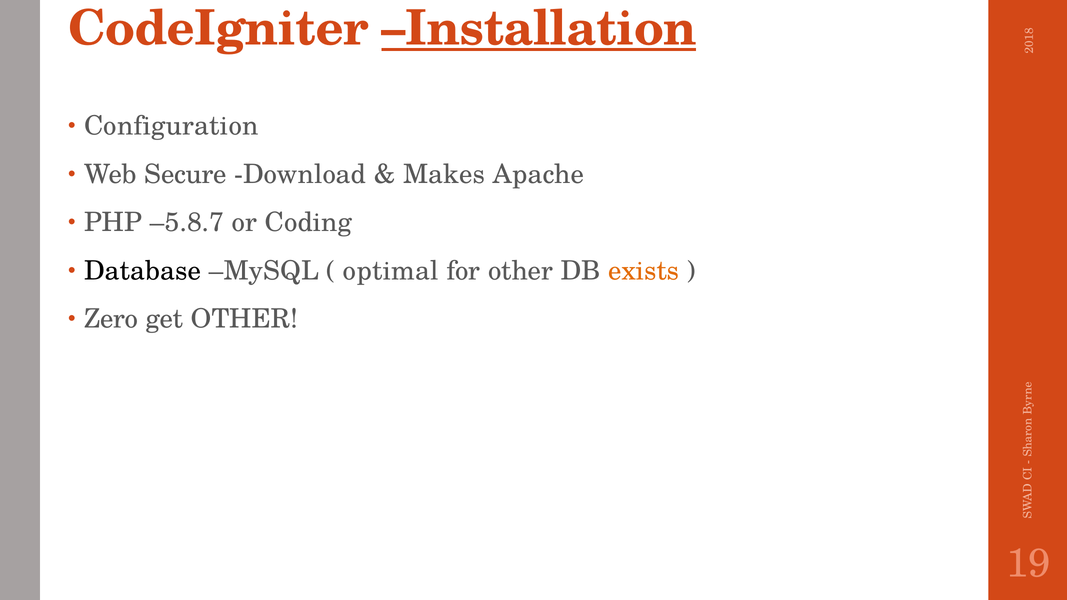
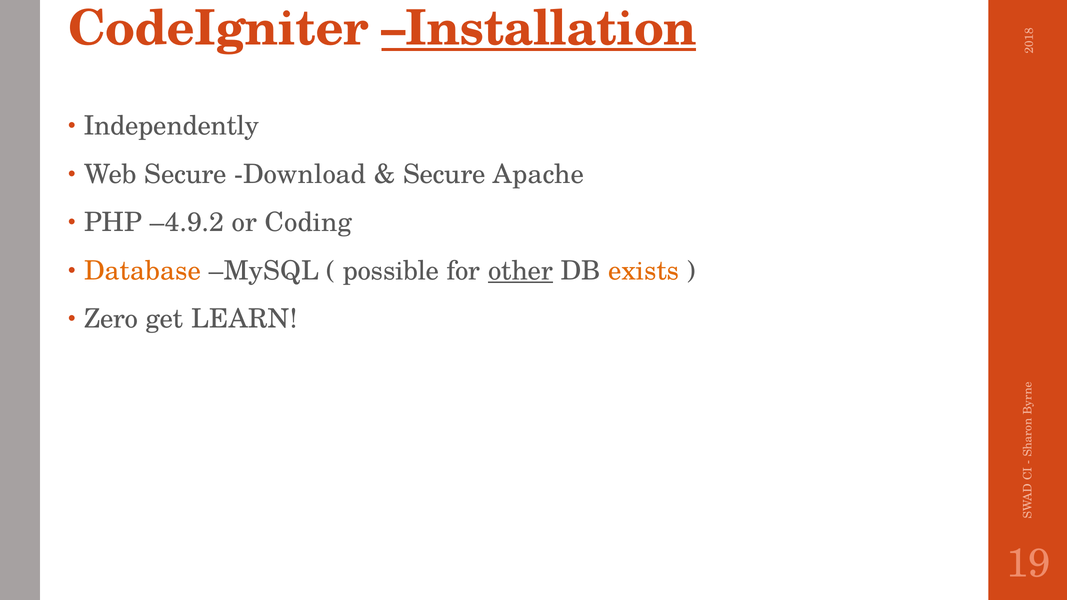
Configuration: Configuration -> Independently (171, 126)
Makes: Makes -> Secure (444, 174)
–5.8.7: –5.8.7 -> –4.9.2 (187, 223)
Database colour: black -> orange (142, 271)
optimal: optimal -> possible (391, 271)
other underline: none -> present (521, 271)
get OTHER: OTHER -> LEARN (244, 319)
